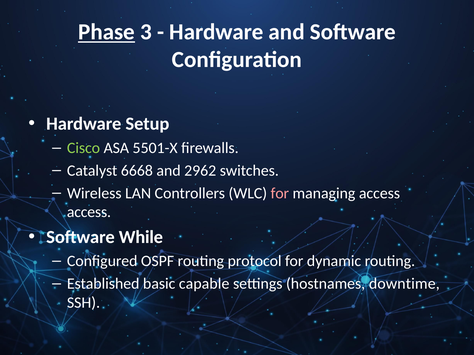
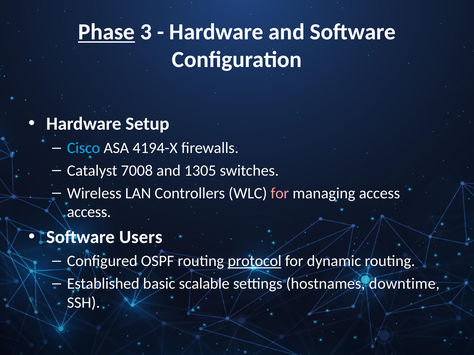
Cisco colour: light green -> light blue (84, 148)
5501-X: 5501-X -> 4194-X (155, 148)
6668: 6668 -> 7008 (137, 171)
2962: 2962 -> 1305 (200, 171)
While: While -> Users (141, 237)
protocol underline: none -> present (255, 261)
capable: capable -> scalable (204, 284)
